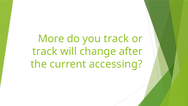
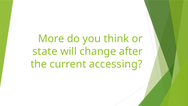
you track: track -> think (116, 39)
track: track -> state (45, 51)
